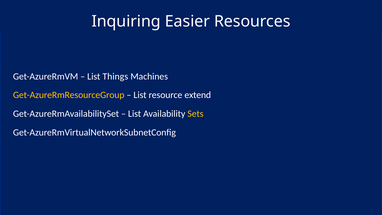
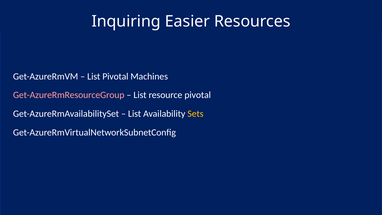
List Things: Things -> Pivotal (115, 76)
Get-AzureRmResourceGroup colour: yellow -> pink (69, 95)
resource extend: extend -> pivotal (198, 95)
